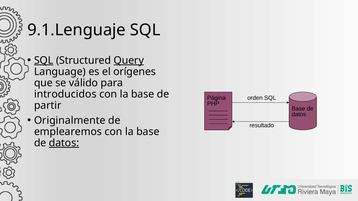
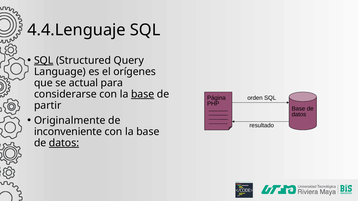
9.1.Lenguaje: 9.1.Lenguaje -> 4.4.Lenguaje (77, 30)
Query underline: present -> none (129, 61)
válido: válido -> actual (84, 83)
introducidos: introducidos -> considerarse (65, 94)
base underline: none -> present (143, 94)
emplearemos: emplearemos -> inconveniente (68, 132)
